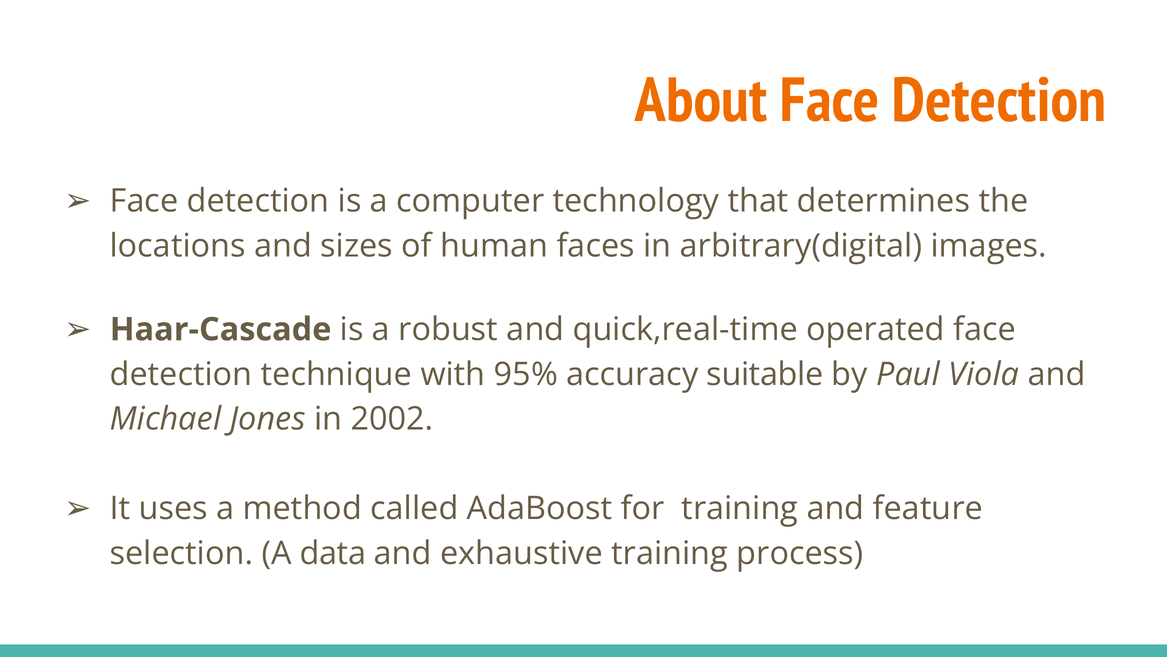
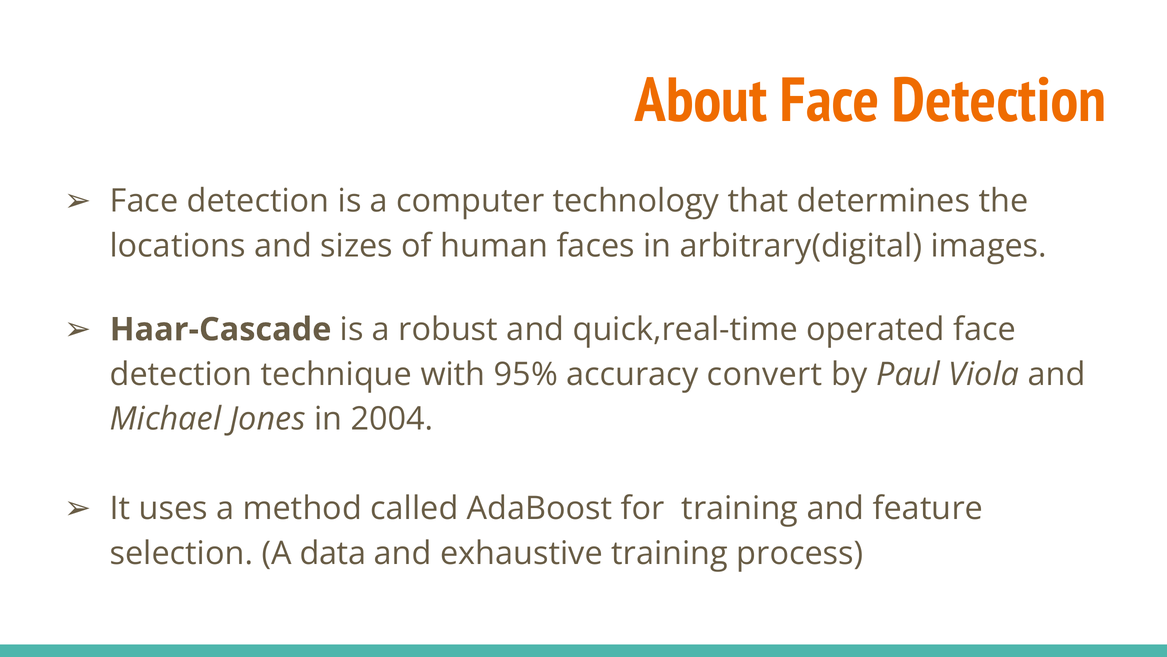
suitable: suitable -> convert (765, 374)
2002: 2002 -> 2004 (392, 419)
